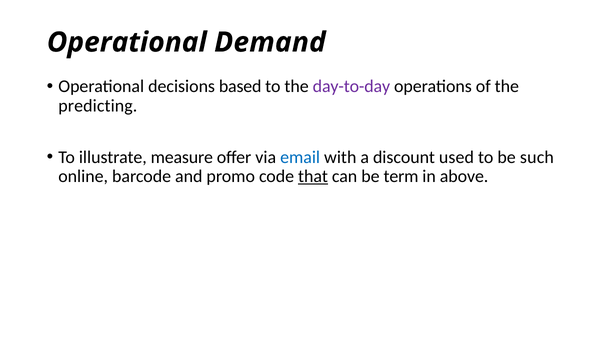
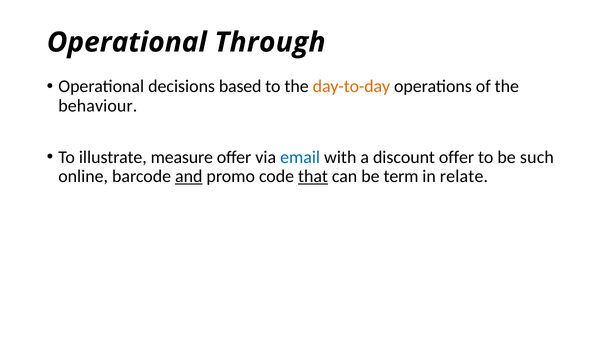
Demand: Demand -> Through (270, 42)
day-to-day colour: purple -> orange (351, 87)
predicting: predicting -> behaviour (98, 106)
discount used: used -> offer (457, 157)
and underline: none -> present (189, 177)
above: above -> relate (464, 177)
